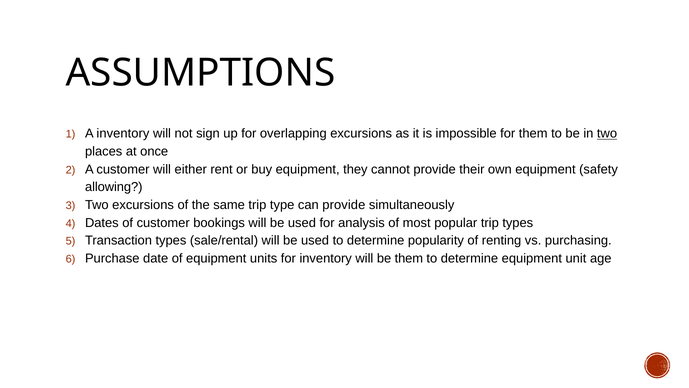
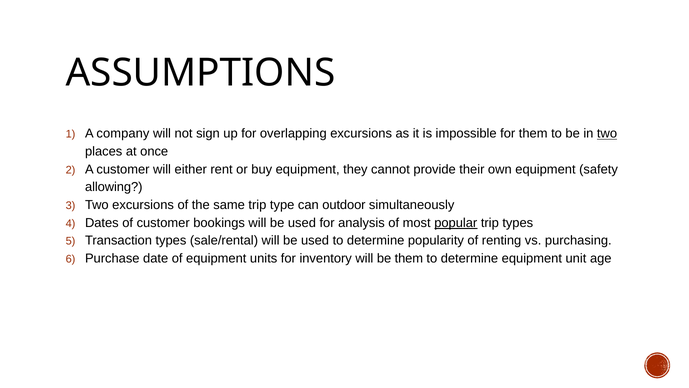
A inventory: inventory -> company (123, 133)
can provide: provide -> outdoor (344, 205)
popular underline: none -> present (456, 223)
